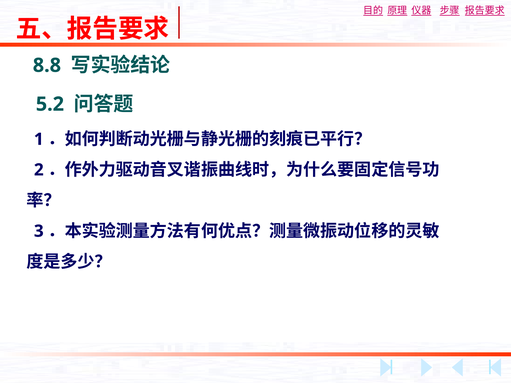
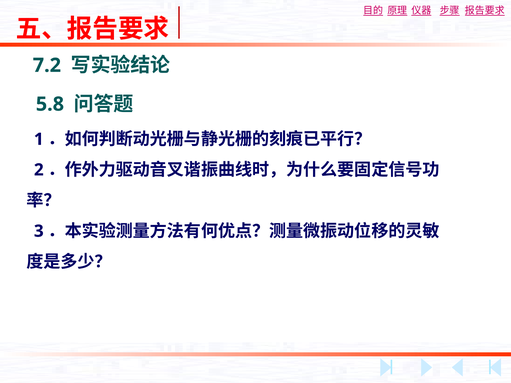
8.8: 8.8 -> 7.2 (47, 65)
5.2: 5.2 -> 5.8 (50, 104)
